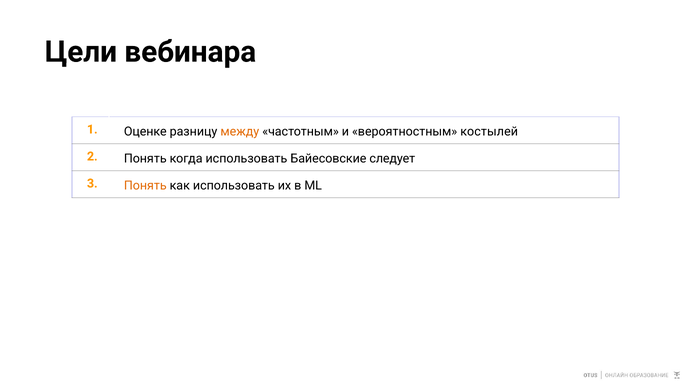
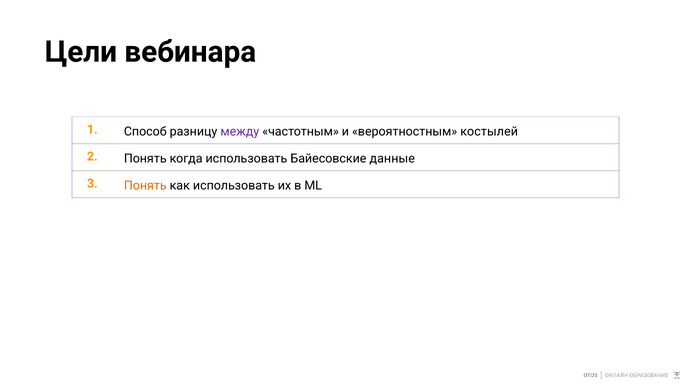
Оценке: Оценке -> Способ (145, 131)
между colour: orange -> purple (240, 131)
следует: следует -> данные (392, 158)
